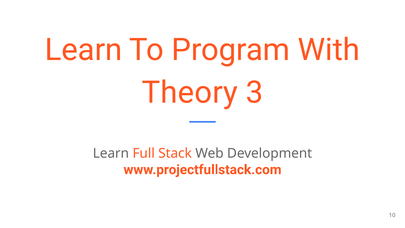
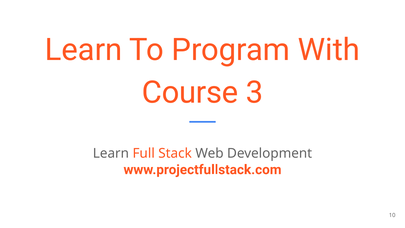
Theory: Theory -> Course (190, 93)
